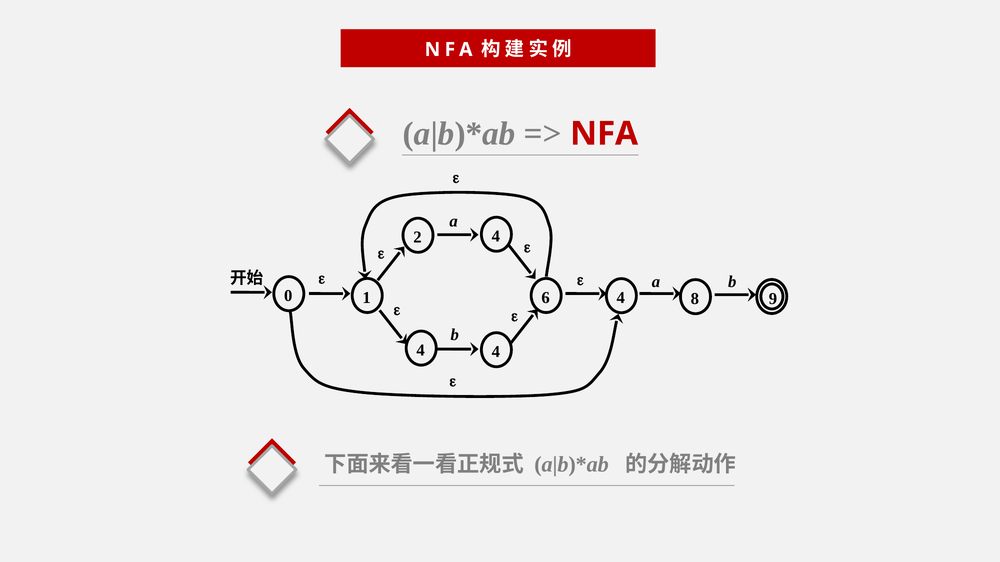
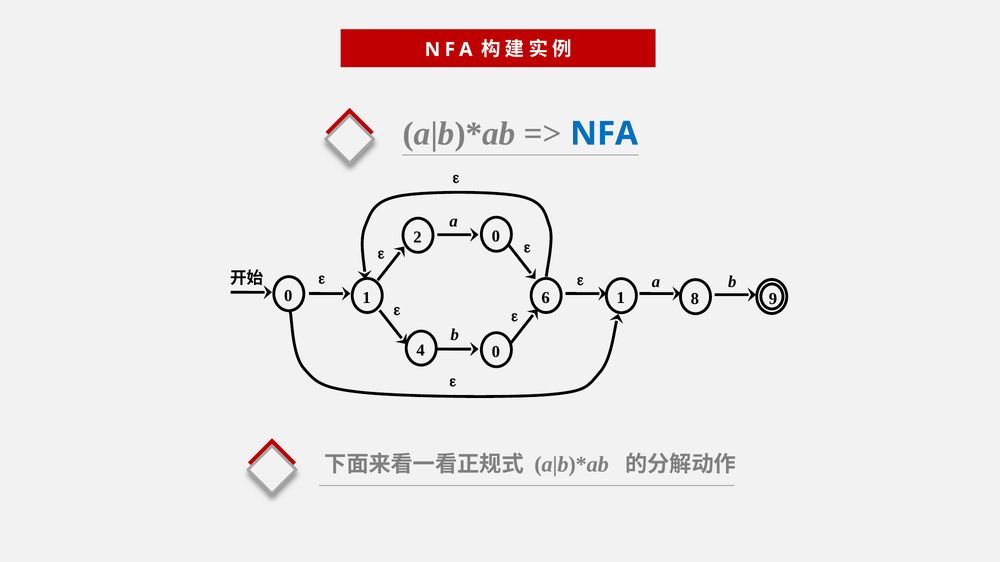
NFA colour: red -> blue (604, 134)
2 4: 4 -> 0 (496, 237)
6 4: 4 -> 1 (621, 298)
4: 4 -> 0 (496, 352)
